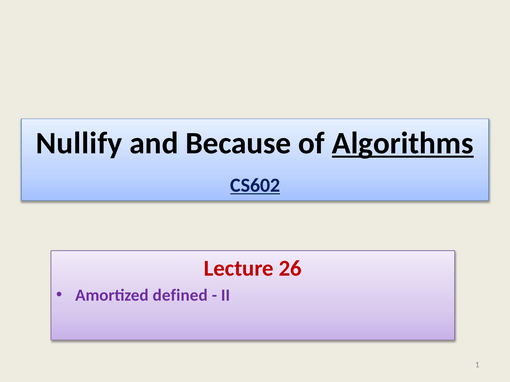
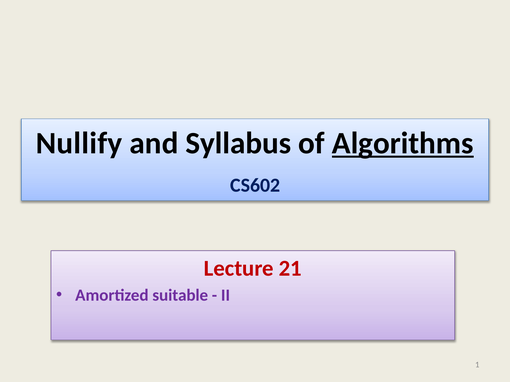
Because: Because -> Syllabus (238, 143)
CS602 underline: present -> none (255, 185)
26: 26 -> 21 (290, 269)
defined: defined -> suitable (180, 296)
